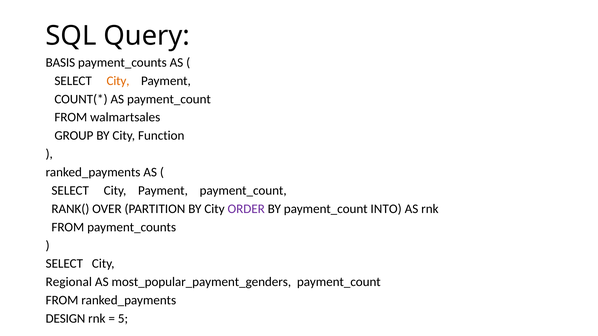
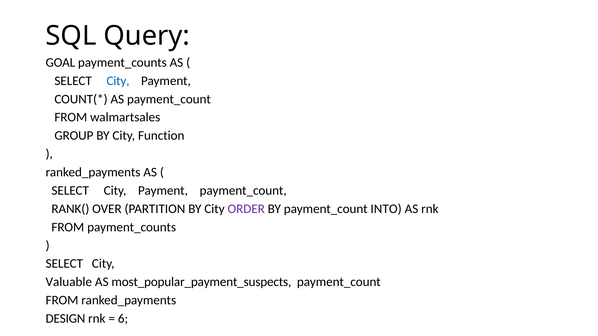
BASIS: BASIS -> GOAL (60, 63)
City colour: orange -> blue (118, 81)
Regional: Regional -> Valuable (69, 282)
most_popular_payment_genders: most_popular_payment_genders -> most_popular_payment_suspects (201, 282)
5: 5 -> 6 (123, 319)
